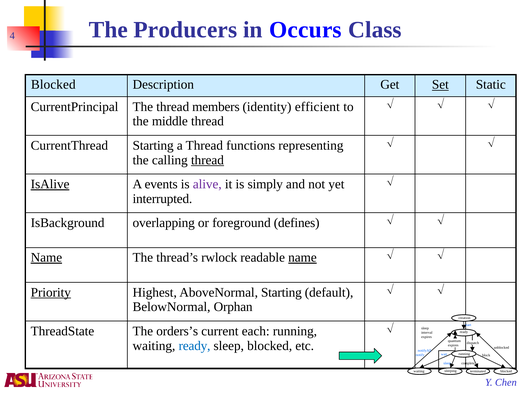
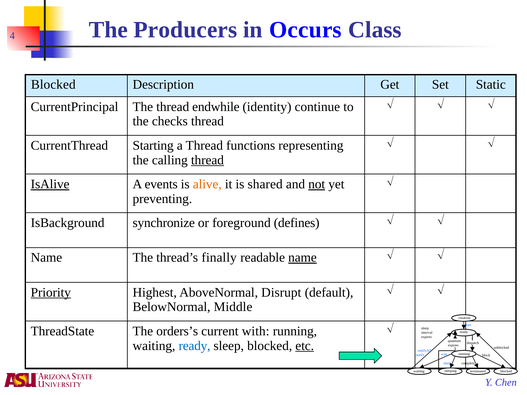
Set underline: present -> none (440, 85)
members: members -> endwhile (216, 107)
efficient: efficient -> continue (317, 107)
middle: middle -> checks (170, 121)
alive colour: purple -> orange (207, 184)
simply: simply -> shared (265, 184)
not underline: none -> present (317, 184)
interrupted: interrupted -> preventing (162, 199)
overlapping: overlapping -> synchronize (164, 223)
Name underline: present -> none (46, 258)
rwlock: rwlock -> finally (219, 258)
AboveNormal Starting: Starting -> Disrupt (281, 293)
Orphan: Orphan -> Middle (233, 307)
each: each -> with (256, 331)
etc underline: none -> present (305, 346)
